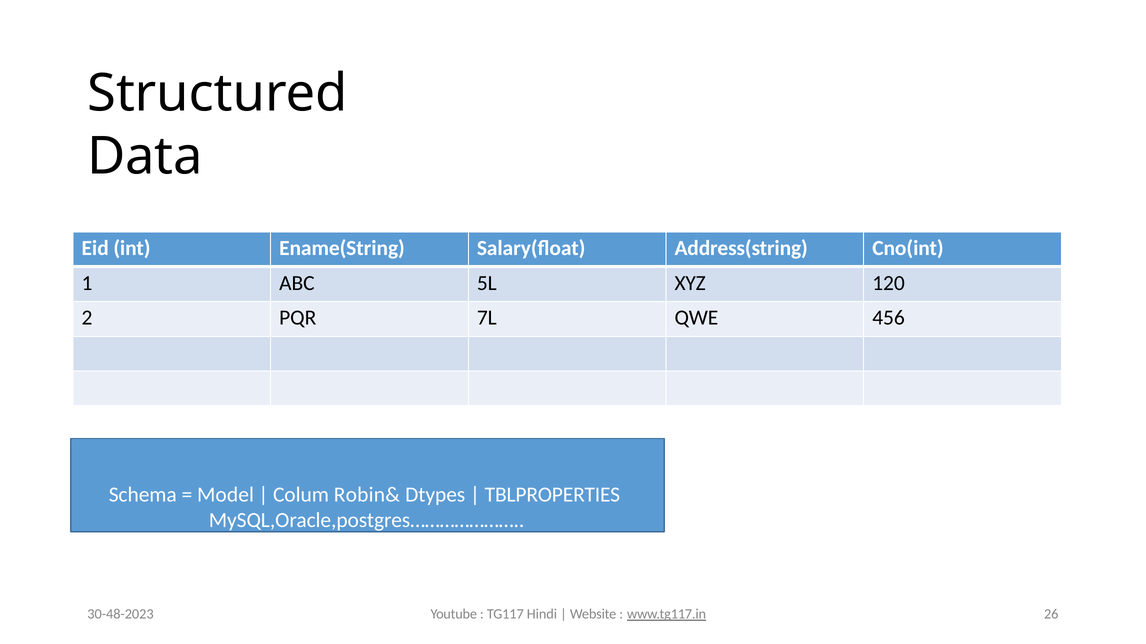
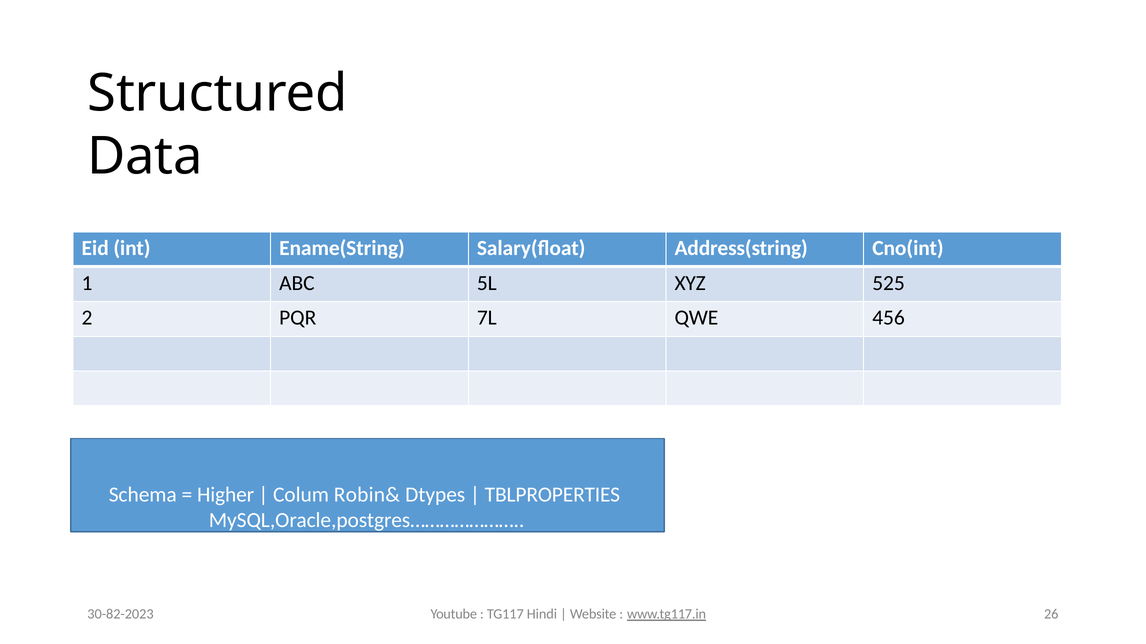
120: 120 -> 525 (889, 283)
Model: Model -> Higher (226, 495)
30-48-2023: 30-48-2023 -> 30-82-2023 (120, 615)
